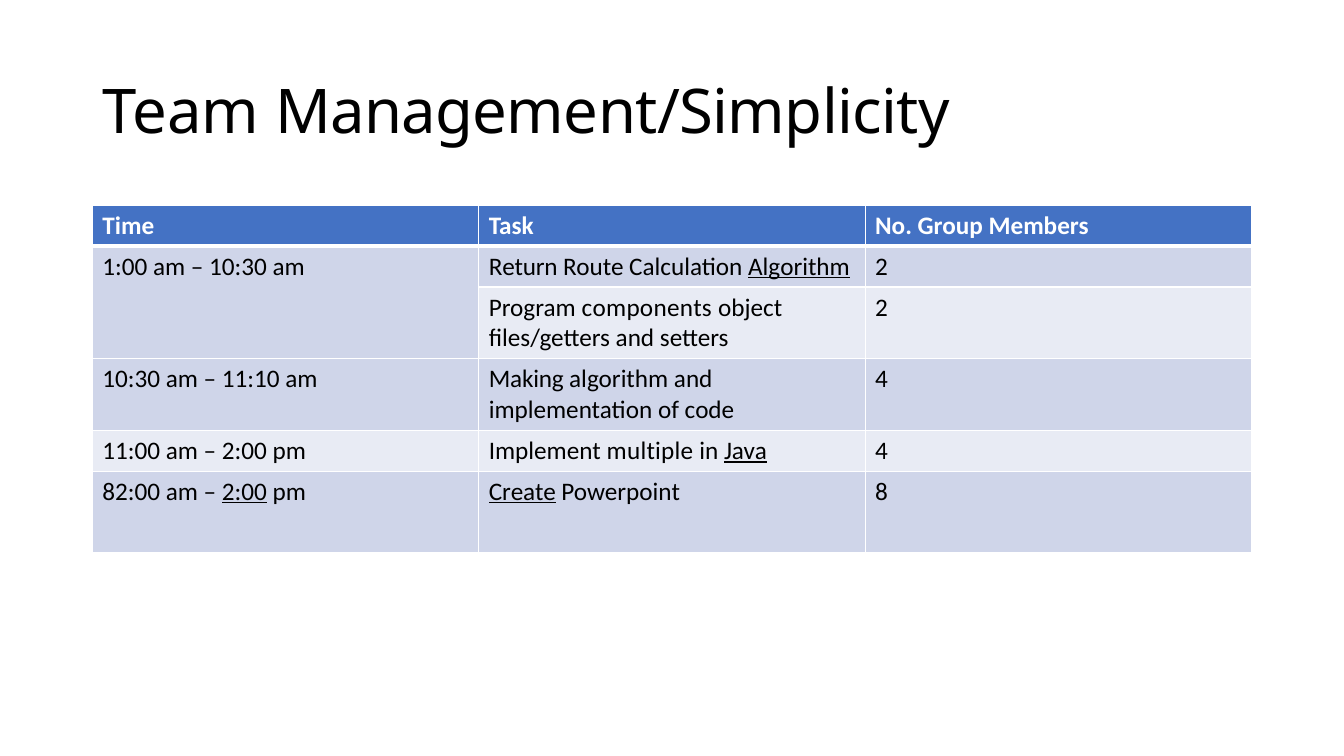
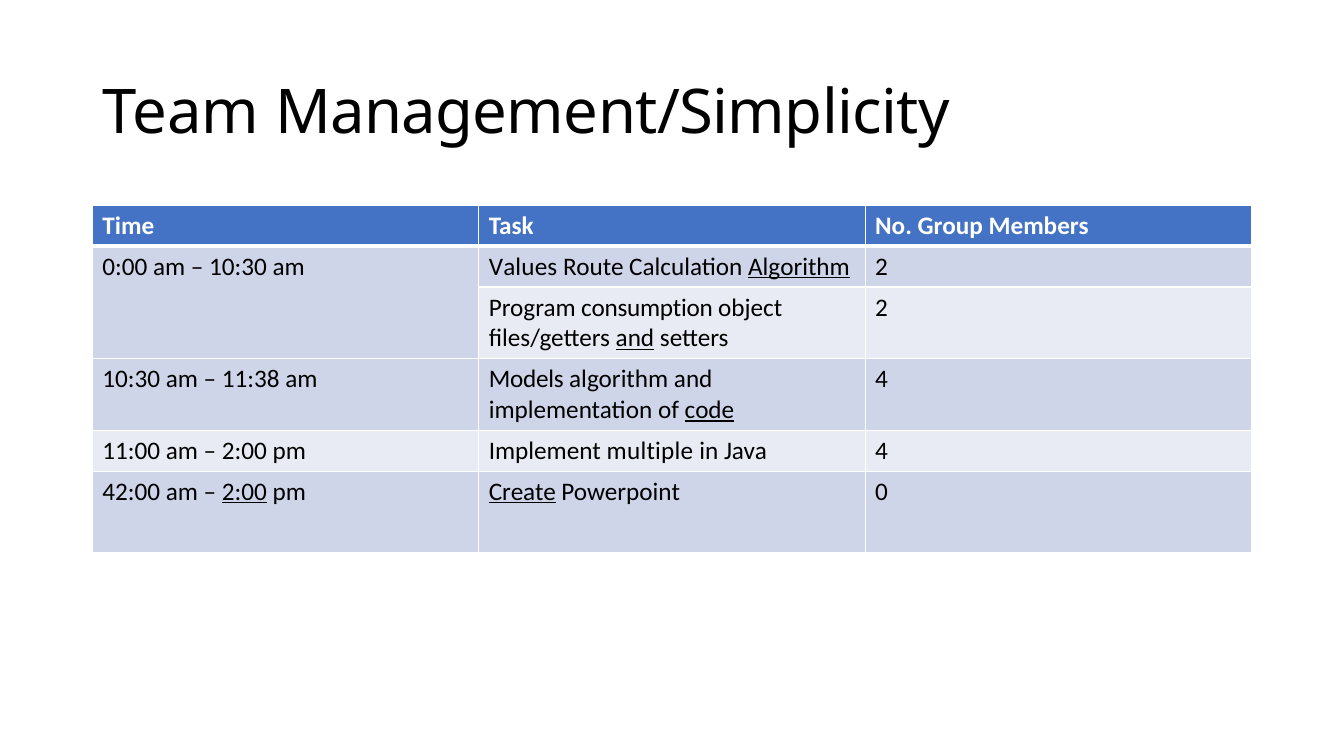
1:00: 1:00 -> 0:00 (125, 267)
Return: Return -> Values (523, 267)
components: components -> consumption (647, 308)
and underline: none -> present (635, 338)
11:10: 11:10 -> 11:38 (251, 379)
Making: Making -> Models (526, 379)
code underline: none -> present (709, 410)
Java underline: present -> none (745, 451)
82:00: 82:00 -> 42:00 (131, 492)
8: 8 -> 0 (882, 492)
